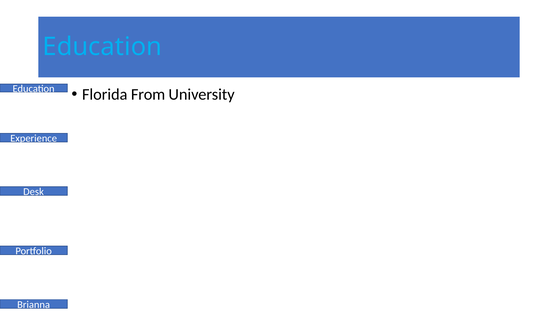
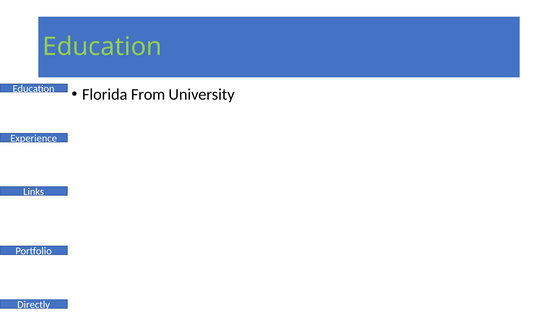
Education colour: light blue -> light green (102, 47)
Desk: Desk -> Links (34, 192)
Brianna: Brianna -> Directly (34, 305)
